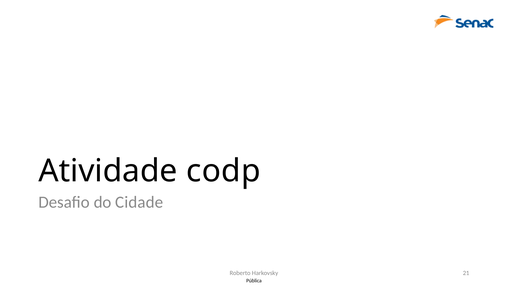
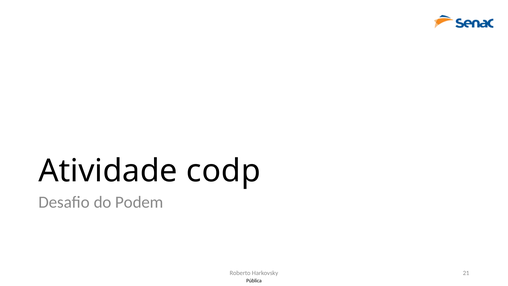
Cidade: Cidade -> Podem (139, 202)
